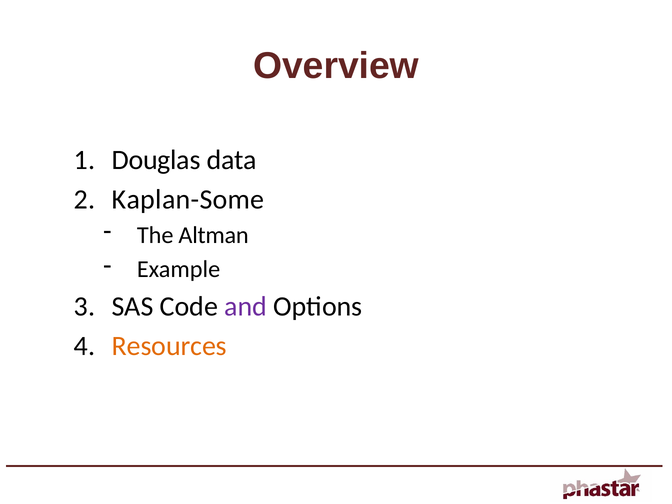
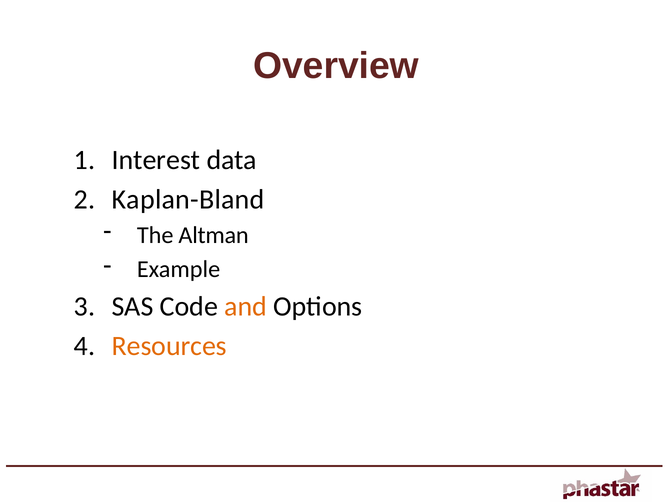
Douglas: Douglas -> Interest (156, 160)
Kaplan-Some: Kaplan-Some -> Kaplan-Bland (188, 199)
and colour: purple -> orange (246, 307)
